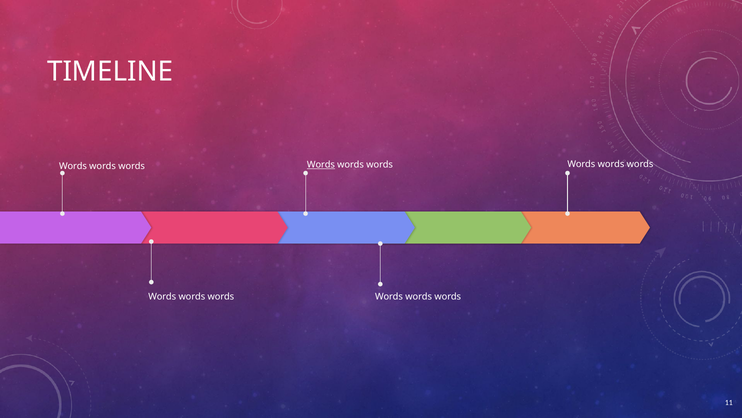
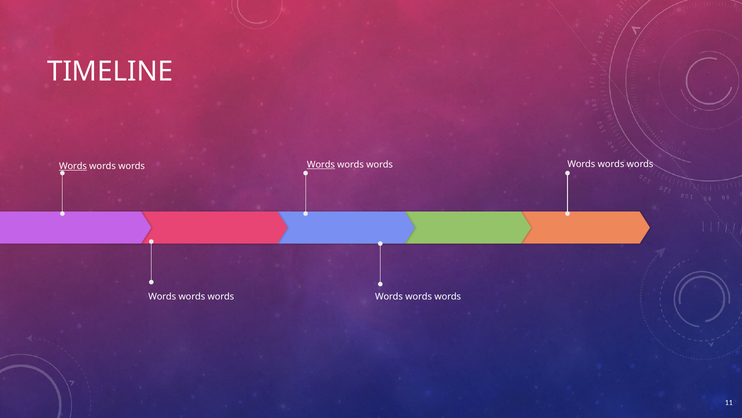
Words underline: none -> present (73, 166)
